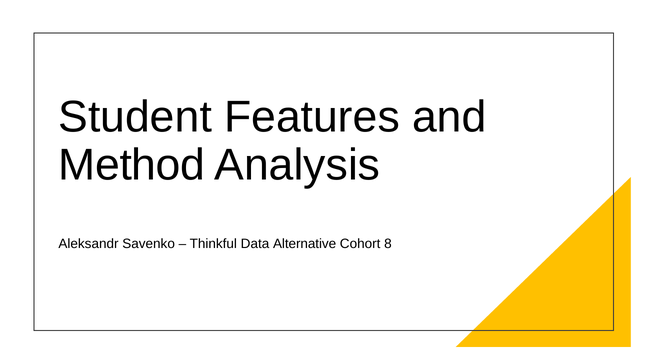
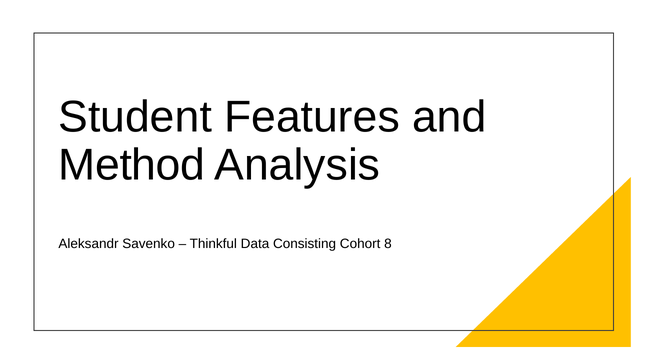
Alternative: Alternative -> Consisting (305, 244)
